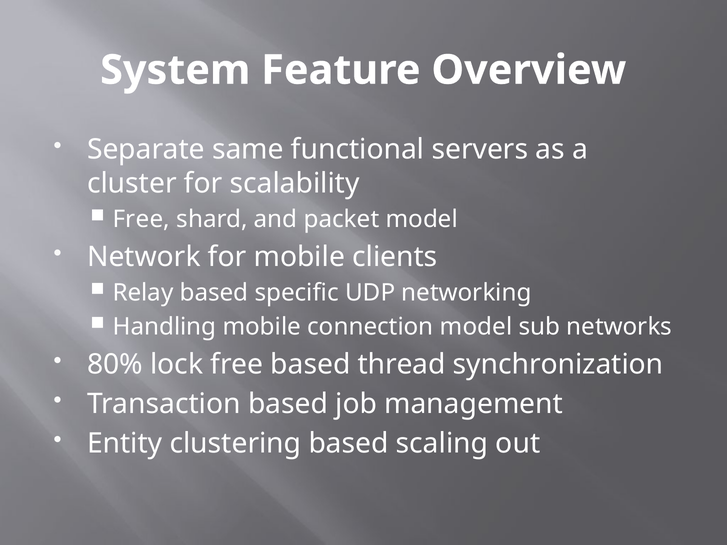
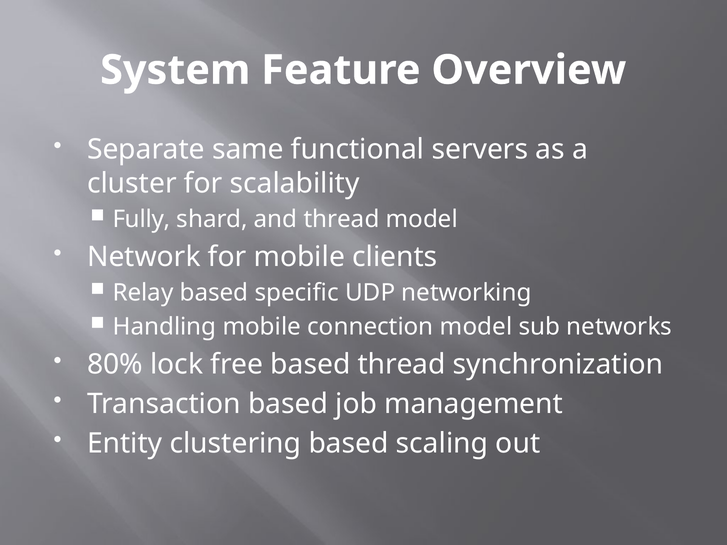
Free: Free -> Fully (141, 220)
and packet: packet -> thread (342, 220)
